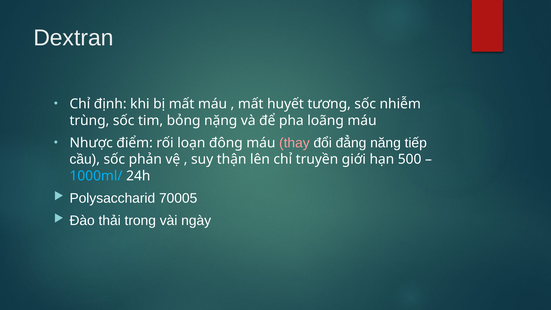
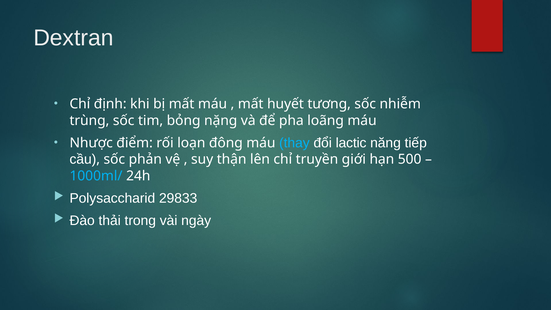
thay colour: pink -> light blue (294, 143)
đẳng: đẳng -> lactic (351, 143)
70005: 70005 -> 29833 (178, 198)
